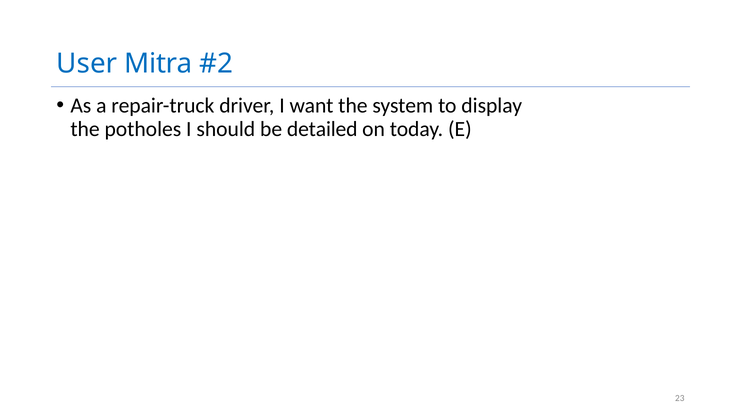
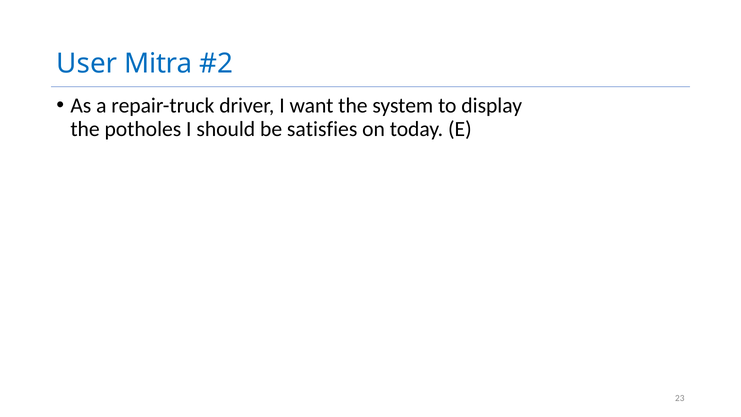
detailed: detailed -> satisfies (322, 129)
